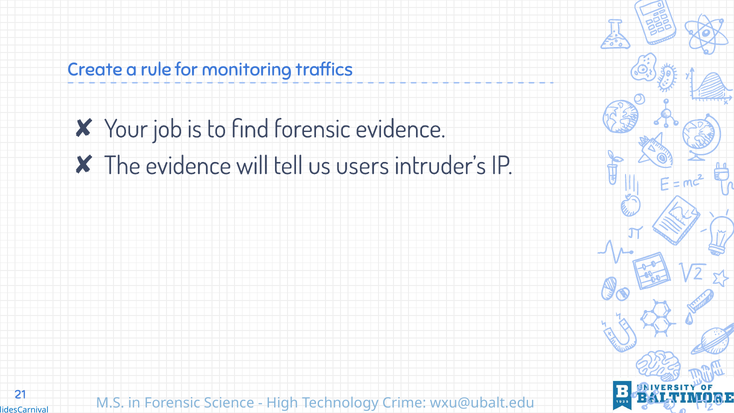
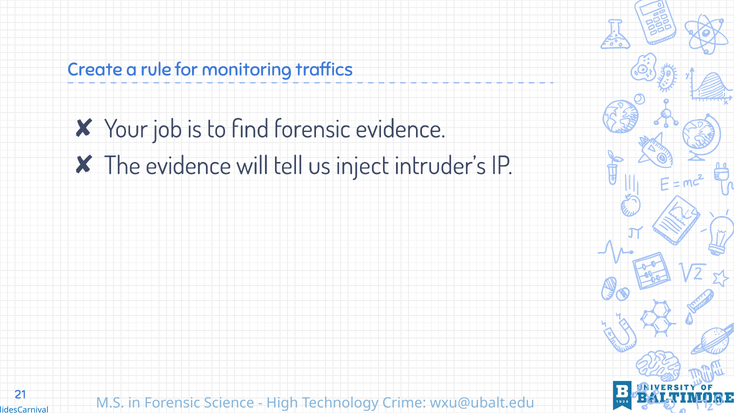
users: users -> inject (362, 166)
